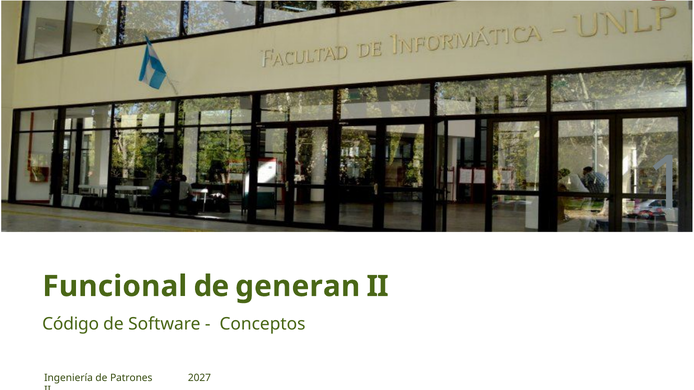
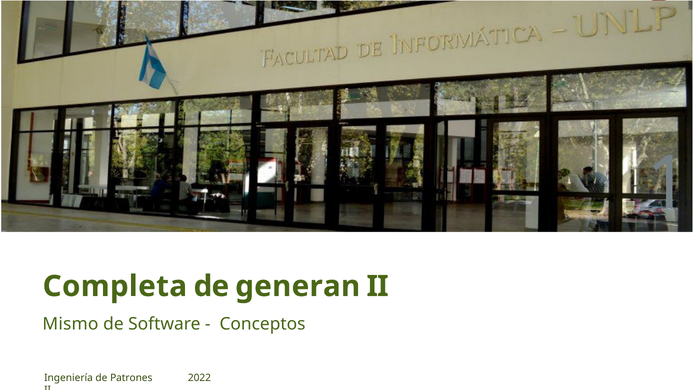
Funcional: Funcional -> Completa (115, 287)
Código: Código -> Mismo (70, 324)
2027: 2027 -> 2022 (199, 378)
